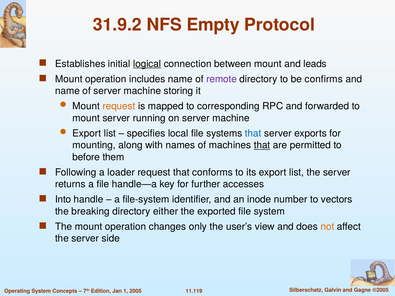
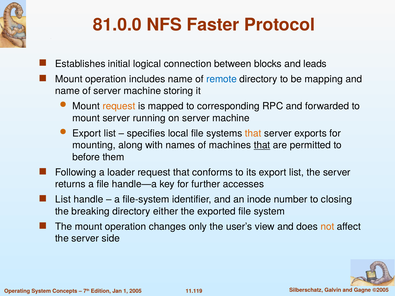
31.9.2: 31.9.2 -> 81.0.0 (117, 25)
Empty: Empty -> Faster (213, 25)
logical underline: present -> none (147, 64)
between mount: mount -> blocks (268, 64)
remote colour: purple -> blue (222, 79)
confirms: confirms -> mapping (324, 79)
that colour: blue -> orange (253, 133)
Into: Into -> List (63, 200)
vectors: vectors -> closing (337, 200)
